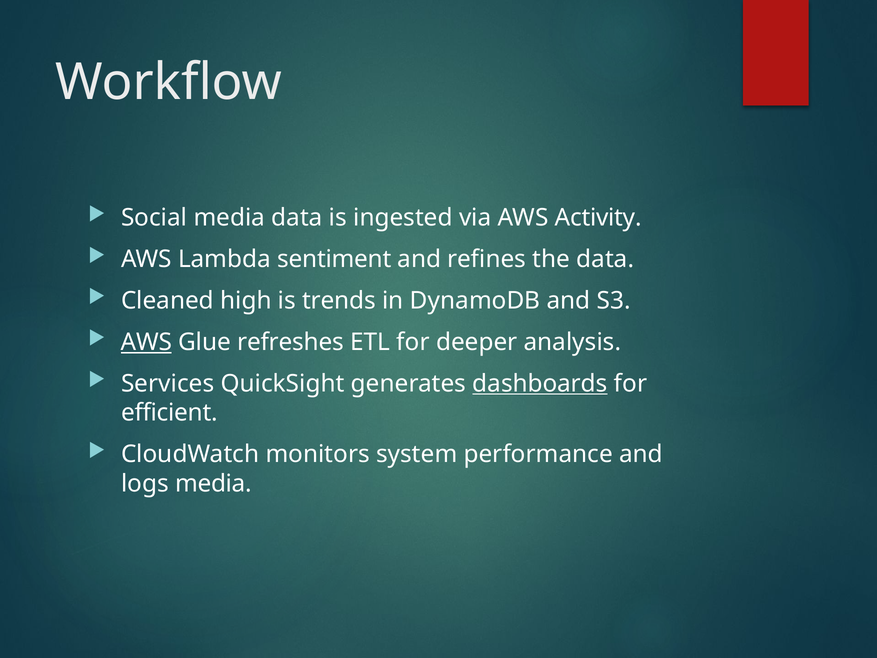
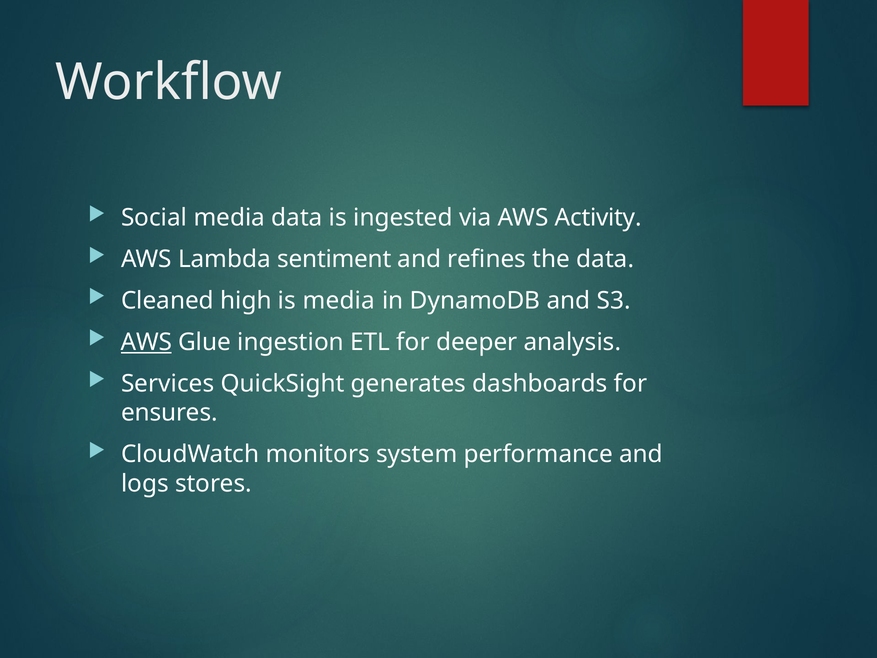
is trends: trends -> media (339, 300)
refreshes: refreshes -> ingestion (291, 342)
dashboards underline: present -> none (540, 383)
efficient: efficient -> ensures (169, 413)
logs media: media -> stores (213, 483)
